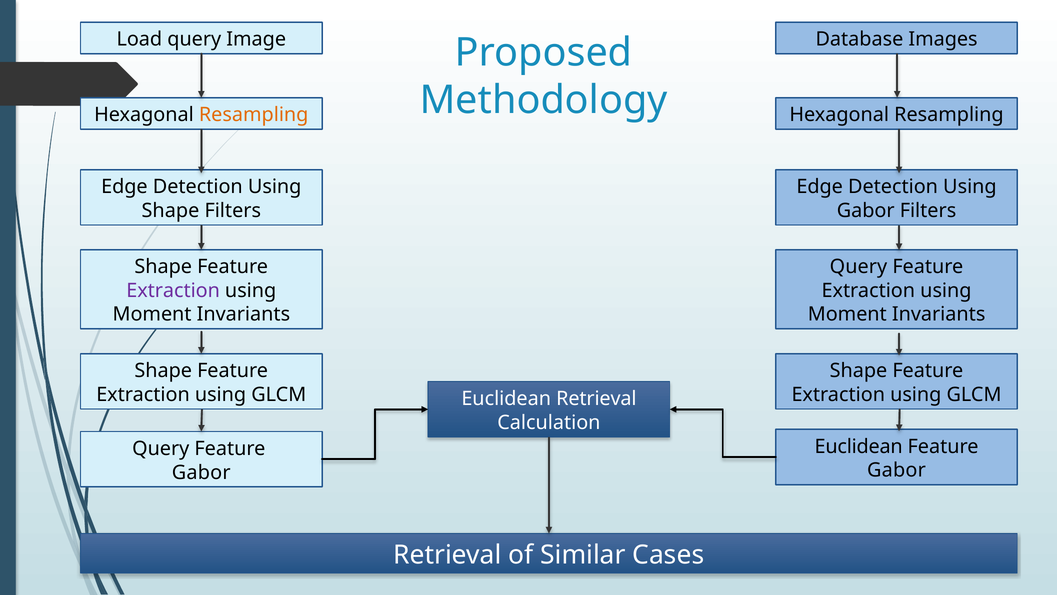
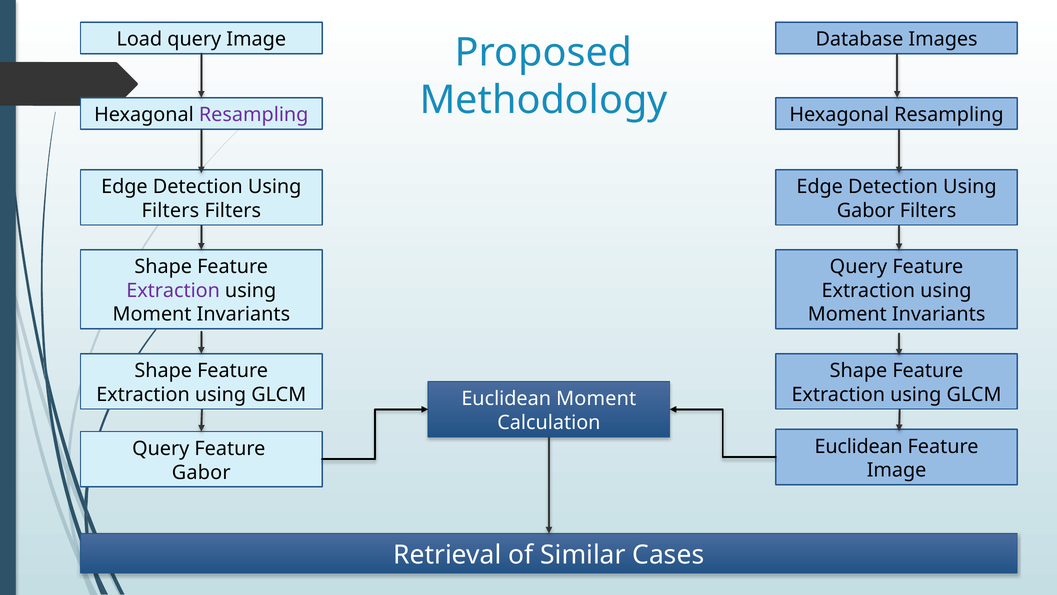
Resampling colour: orange -> purple (254, 115)
Shape: Shape -> Filters (170, 210)
Euclidean Retrieval: Retrieval -> Moment (596, 399)
Gabor: Gabor -> Image (897, 470)
